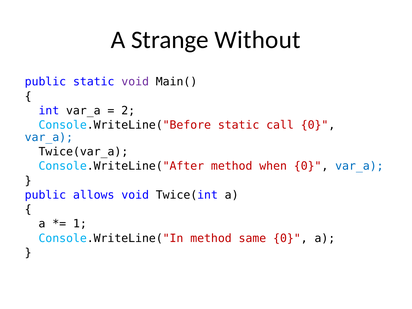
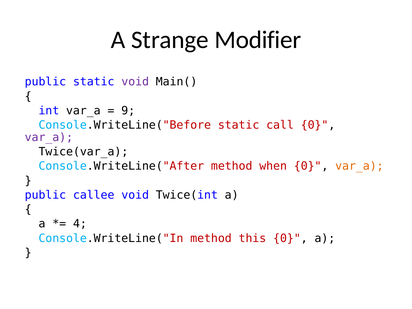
Without: Without -> Modifier (258, 40)
2: 2 -> 9 (128, 111)
var_a colour: blue -> purple (49, 137)
var_a colour: blue -> orange (359, 166)
allows: allows -> callee (94, 195)
1: 1 -> 4 (80, 224)
same: same -> this (252, 238)
